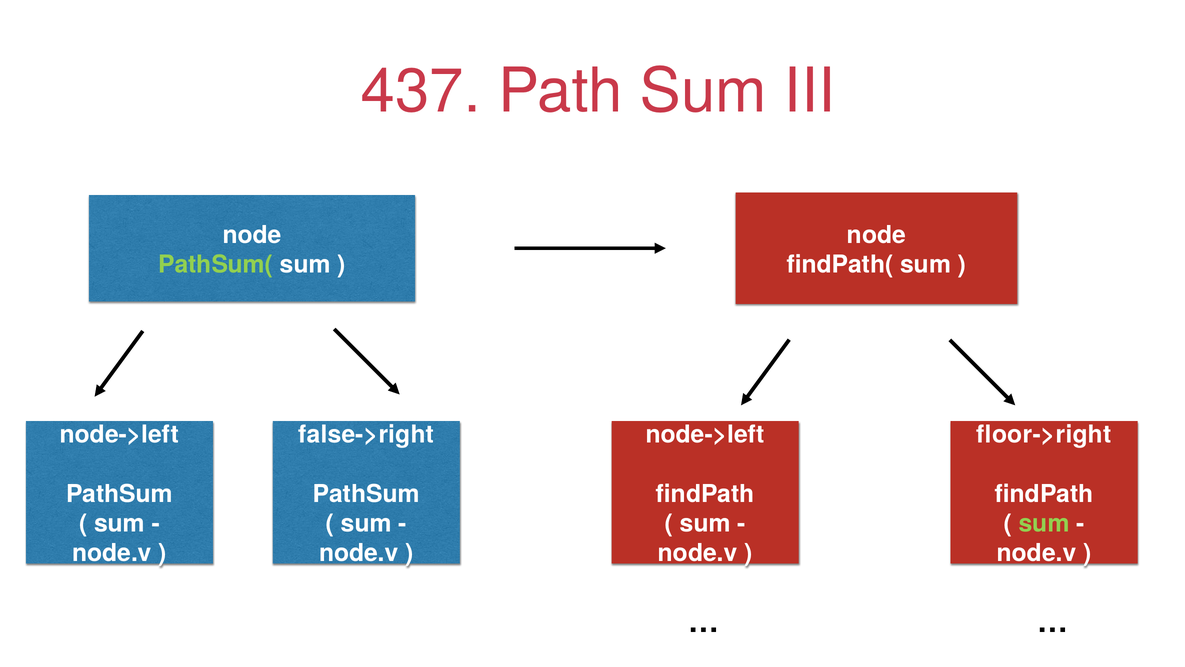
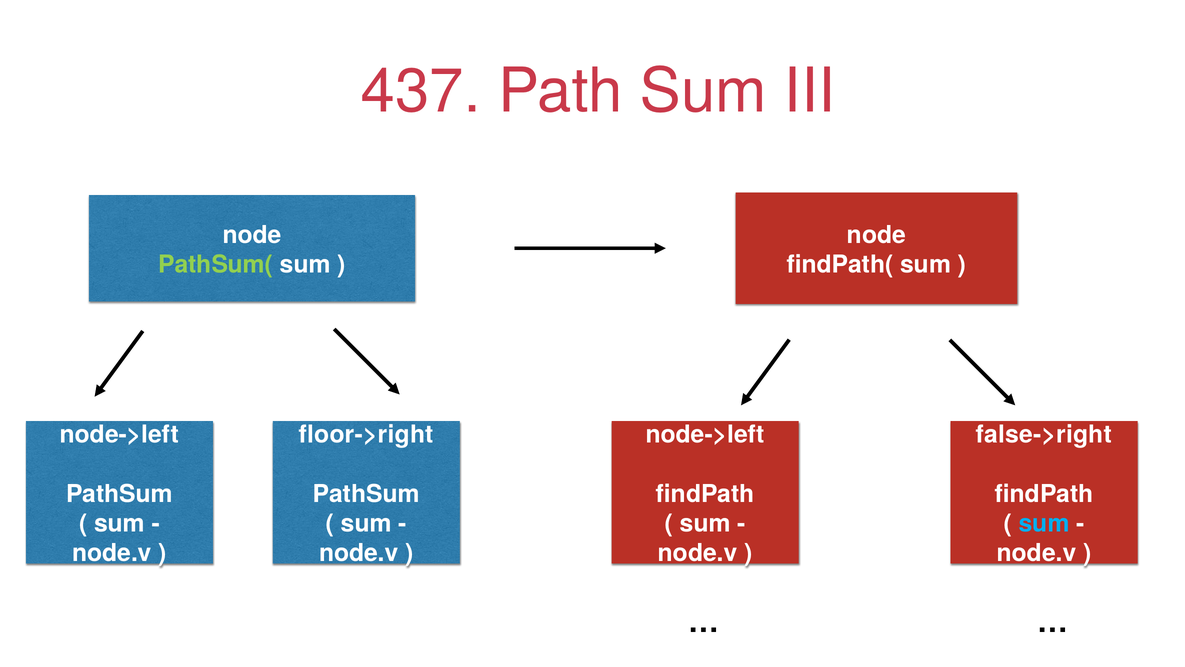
false->right: false->right -> floor->right (366, 434)
floor->right: floor->right -> false->right (1044, 434)
sum colour: light green -> light blue (1044, 523)
